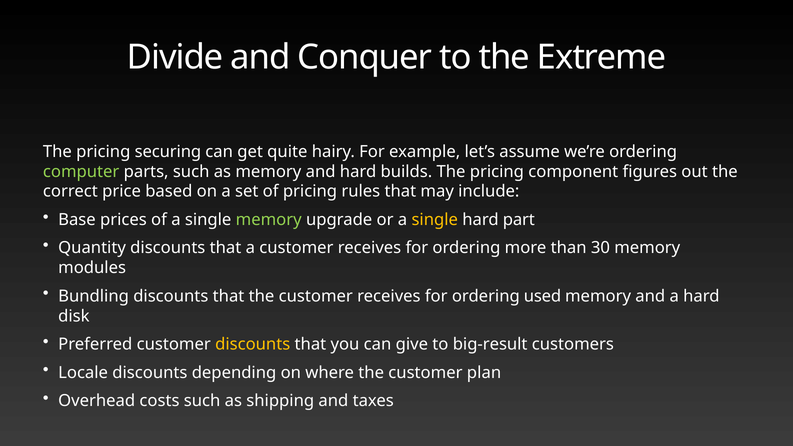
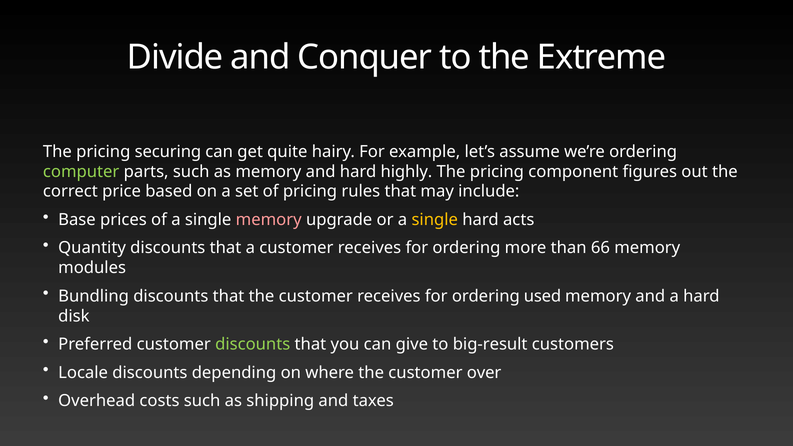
builds: builds -> highly (406, 172)
memory colour: light green -> pink (269, 220)
part: part -> acts (519, 220)
30: 30 -> 66 (600, 248)
discounts colour: yellow -> light green (253, 344)
plan: plan -> over (484, 373)
